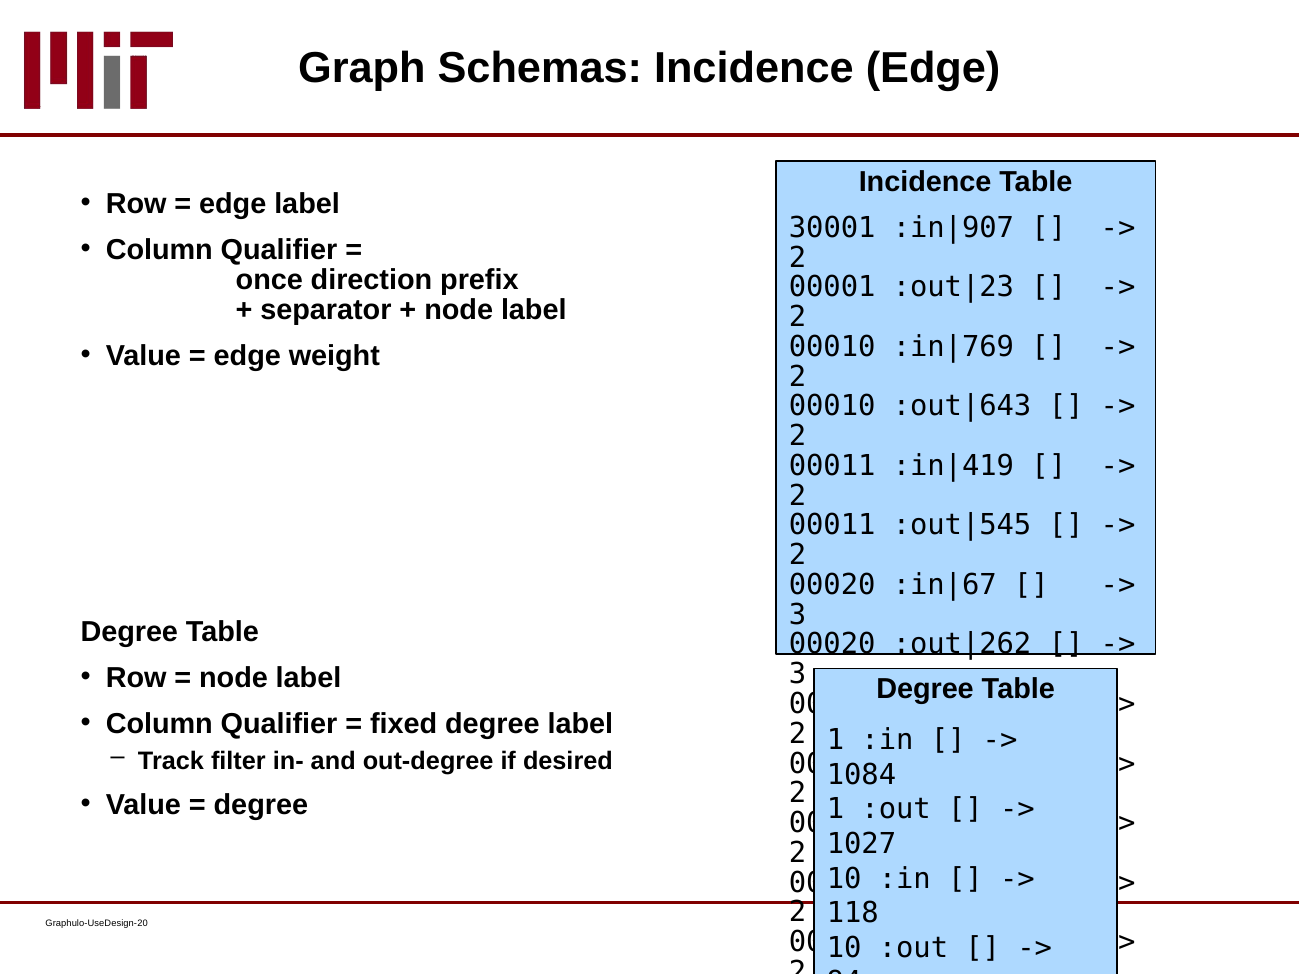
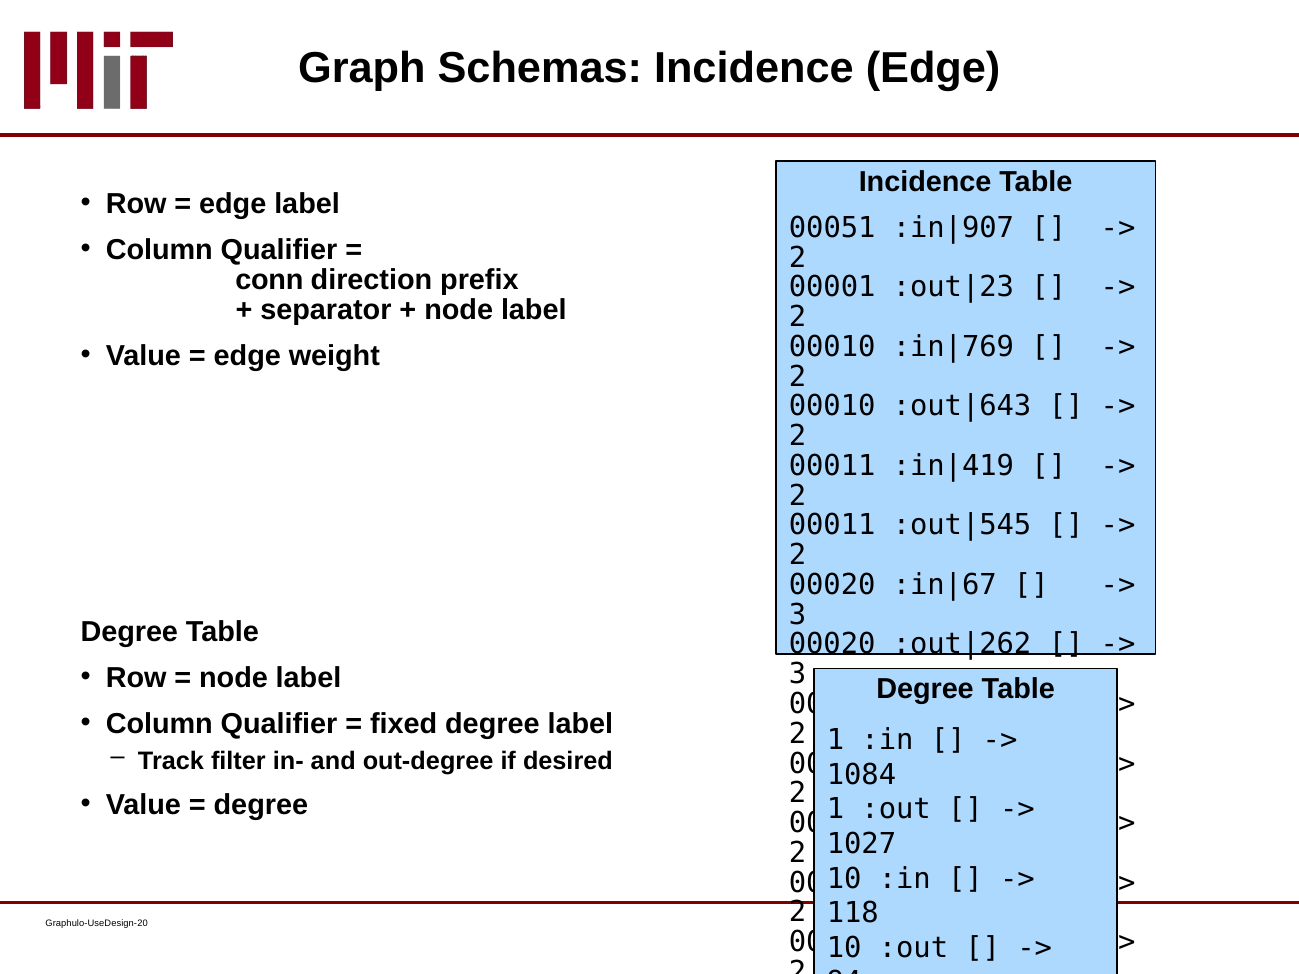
30001: 30001 -> 00051 (832, 228)
once: once -> conn (269, 280)
